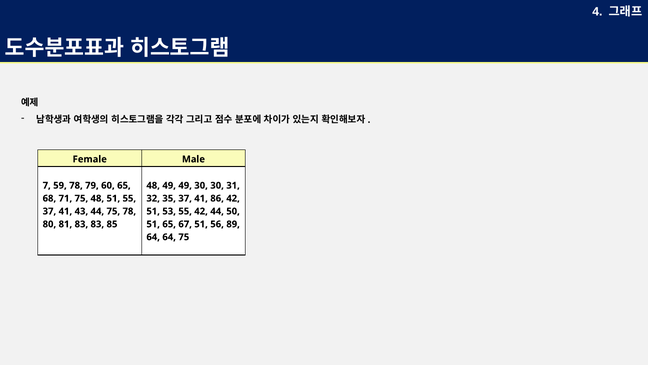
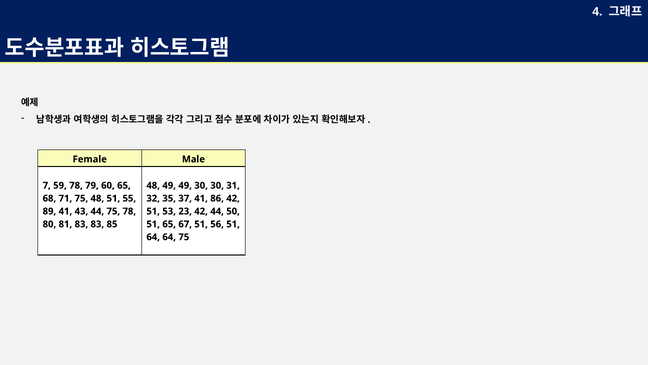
37: 37 -> 89 (49, 211)
53 55: 55 -> 23 (185, 211)
56 89: 89 -> 51 (233, 224)
